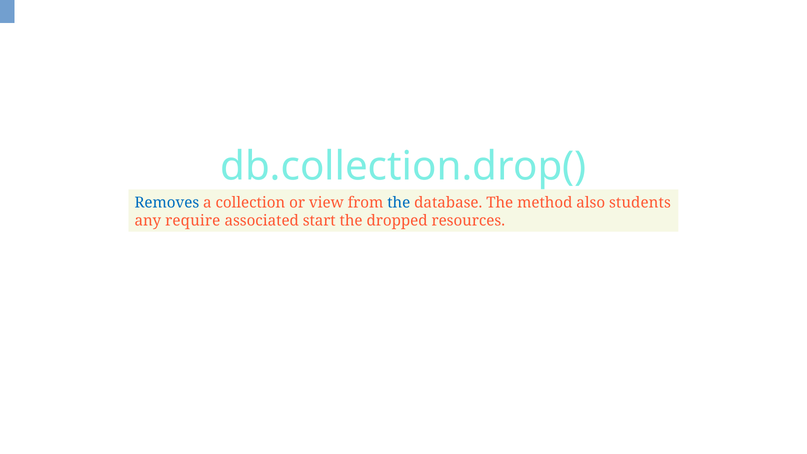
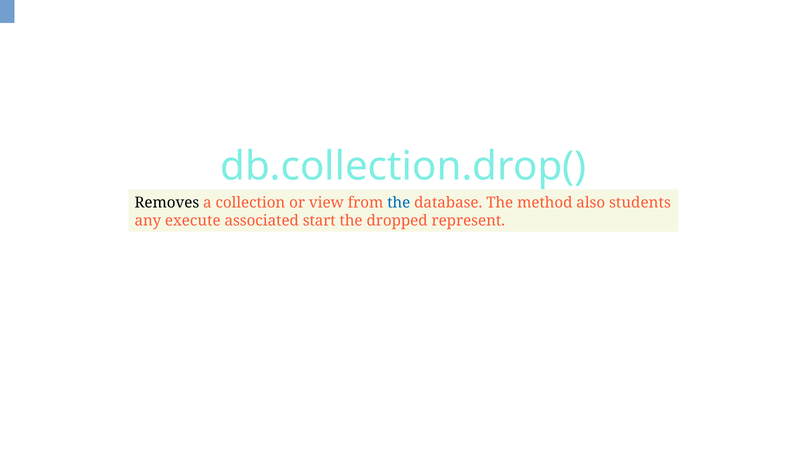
Removes colour: blue -> black (167, 203)
require: require -> execute (193, 221)
resources: resources -> represent (468, 221)
